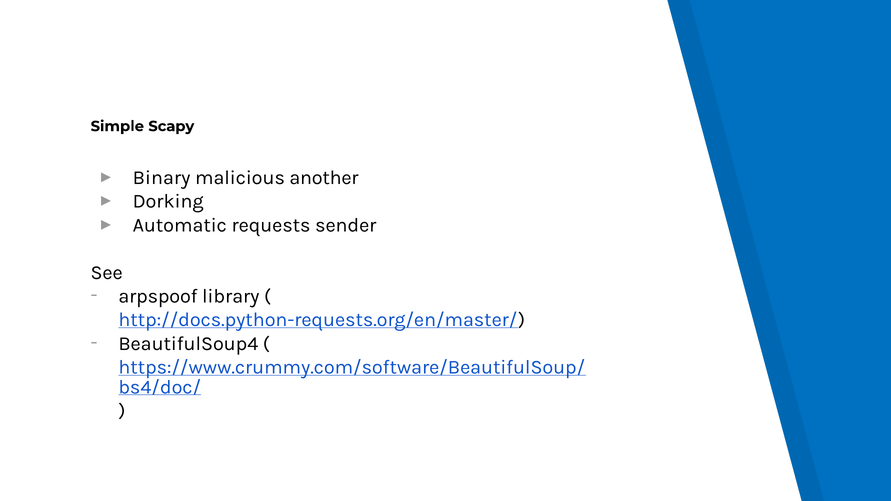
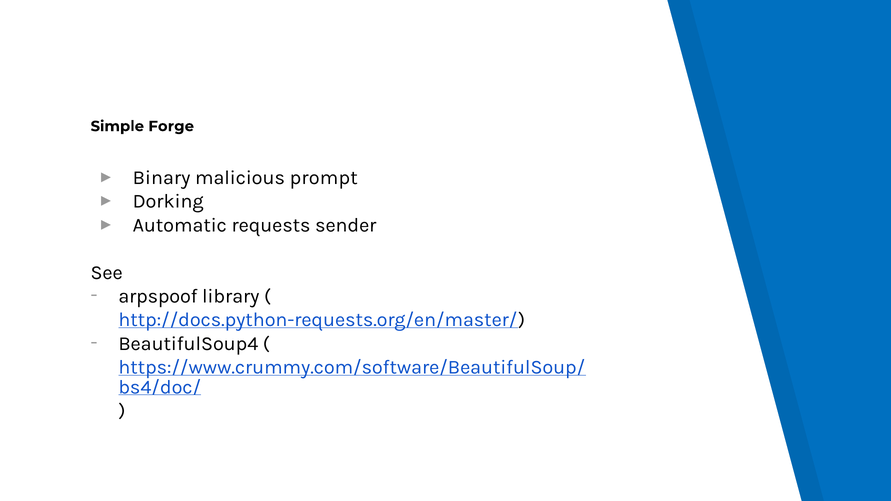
Scapy: Scapy -> Forge (171, 126)
another: another -> prompt (324, 178)
